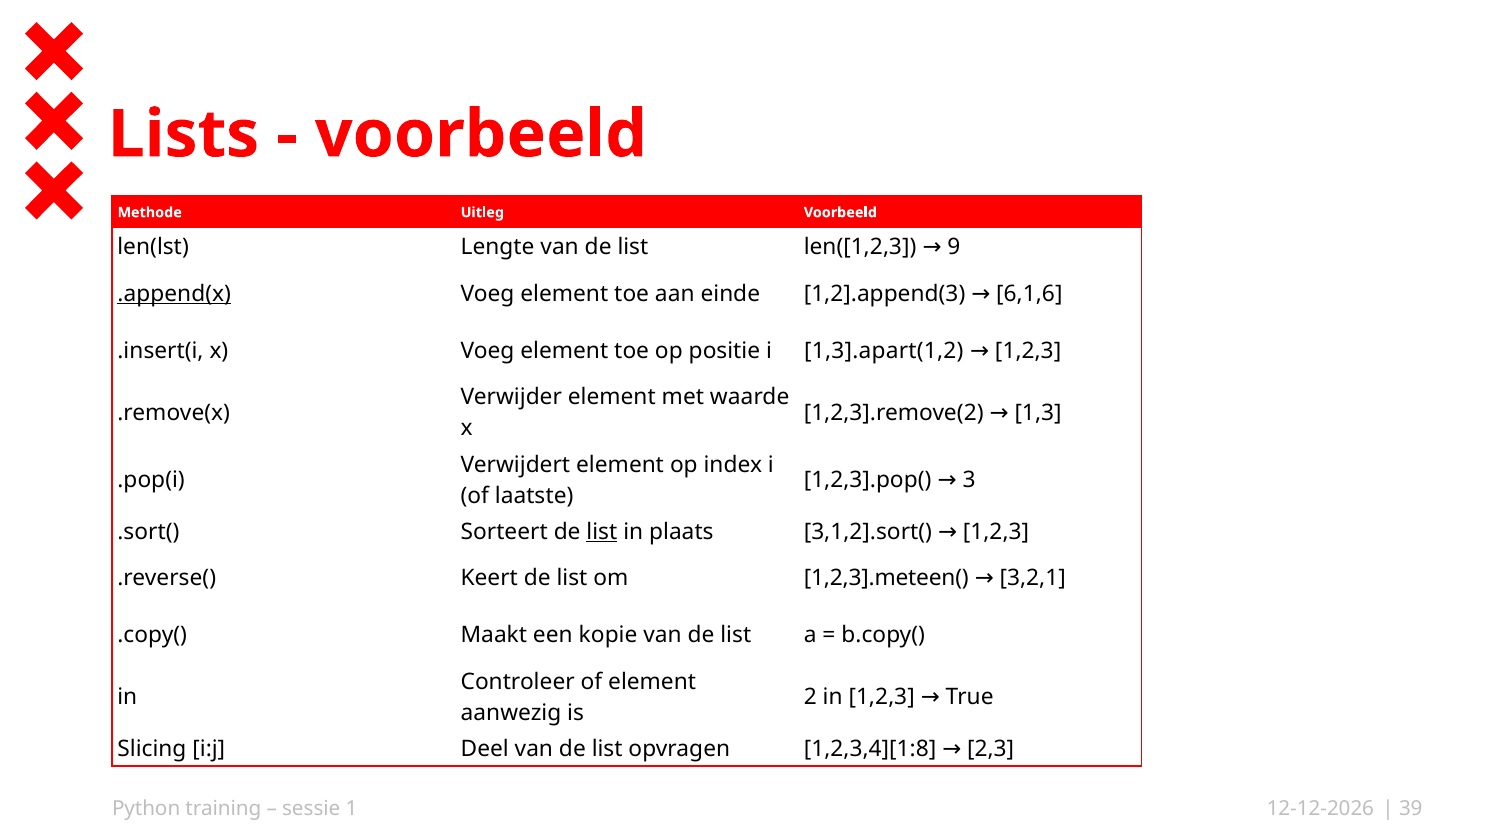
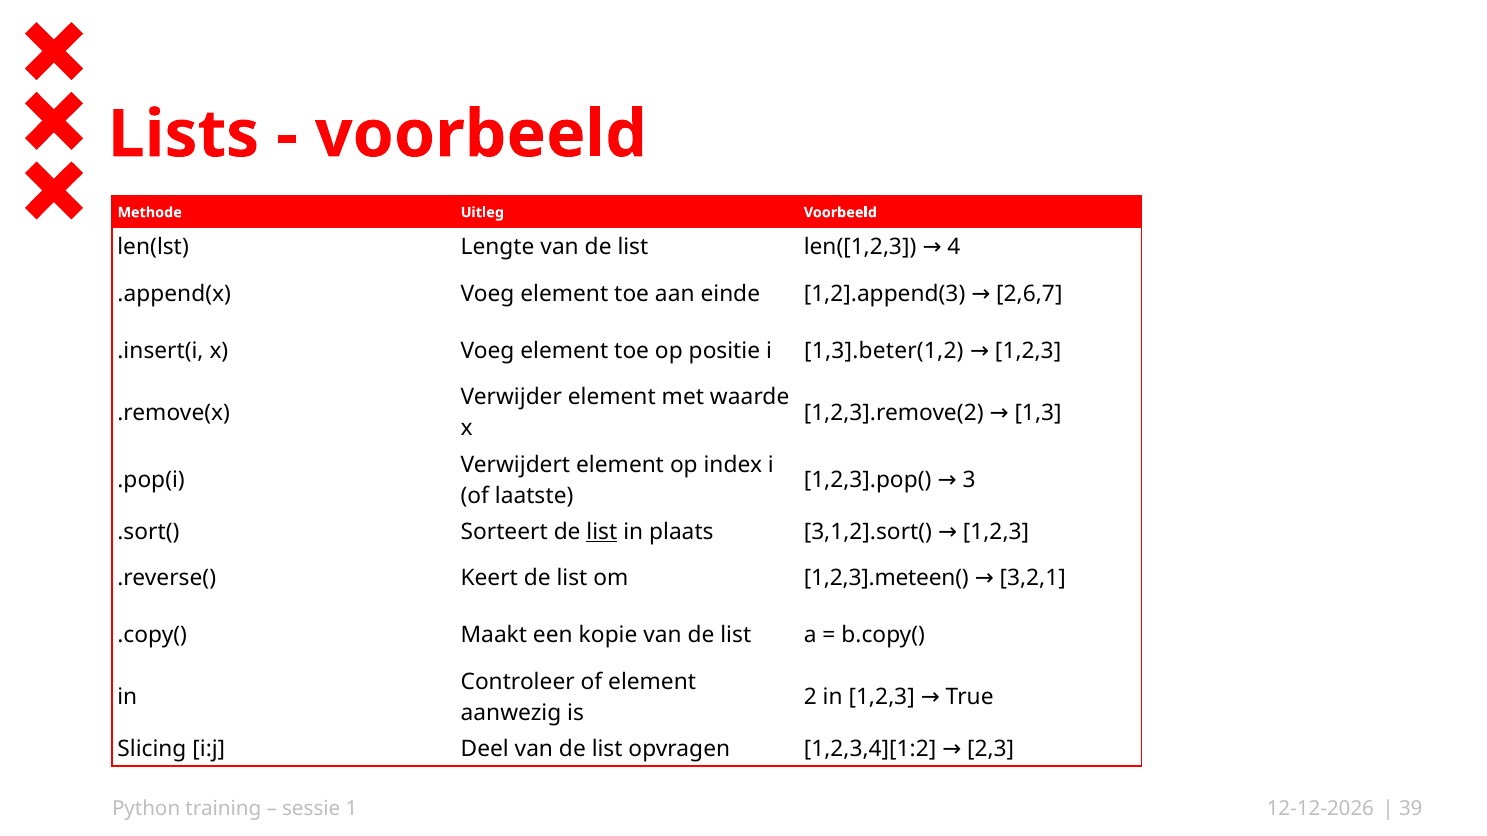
9: 9 -> 4 (954, 247)
.append(x underline: present -> none (174, 294)
6,1,6: 6,1,6 -> 2,6,7 (1029, 294)
1,3].apart(1,2: 1,3].apart(1,2 -> 1,3].beter(1,2 (884, 351)
1,2,3,4][1:8: 1,2,3,4][1:8 -> 1,2,3,4][1:2 (870, 750)
